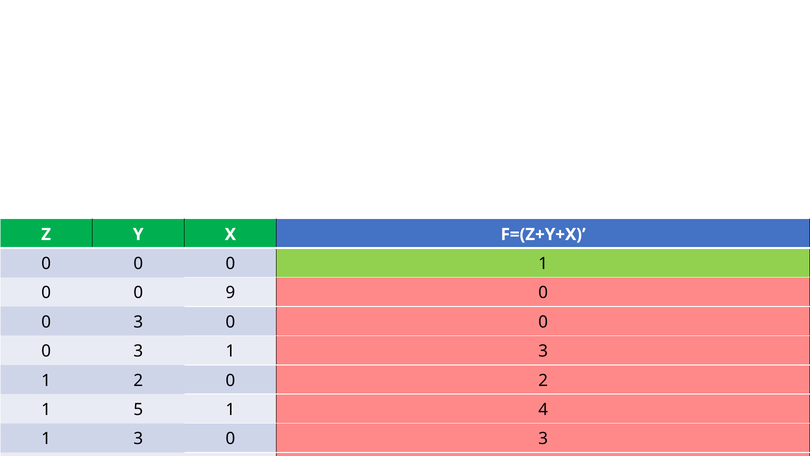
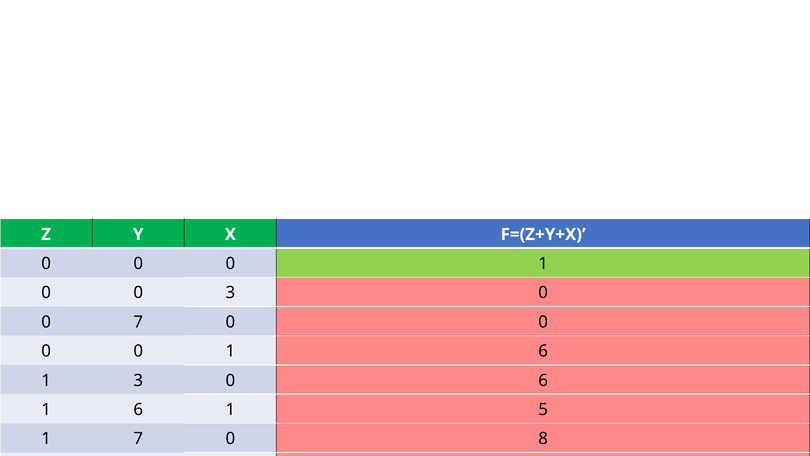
0 9: 9 -> 3 (230, 293)
3: 3 -> 7 (138, 322)
3: 3 -> 0 (138, 351)
3: 3 -> 6 (543, 351)
1 2: 2 -> 3 (138, 380)
0 2: 2 -> 6 (543, 380)
5: 5 -> 6 (138, 409)
4: 4 -> 5 (543, 409)
3: 3 -> 7 (138, 439)
3: 3 -> 8 (543, 439)
